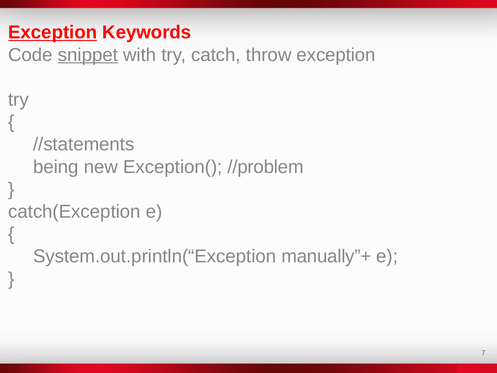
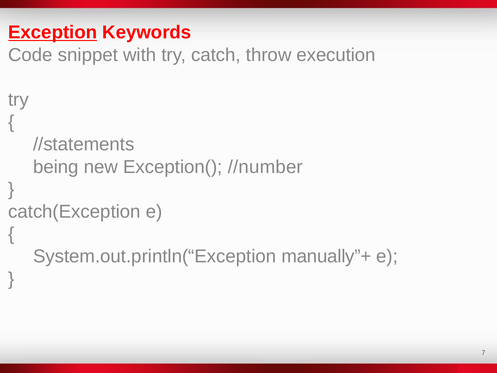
snippet underline: present -> none (88, 55)
throw exception: exception -> execution (336, 55)
//problem: //problem -> //number (265, 167)
